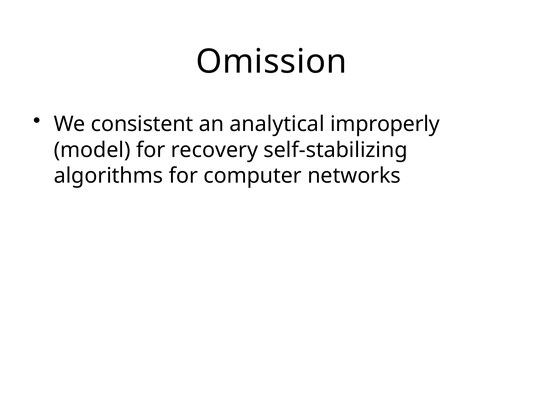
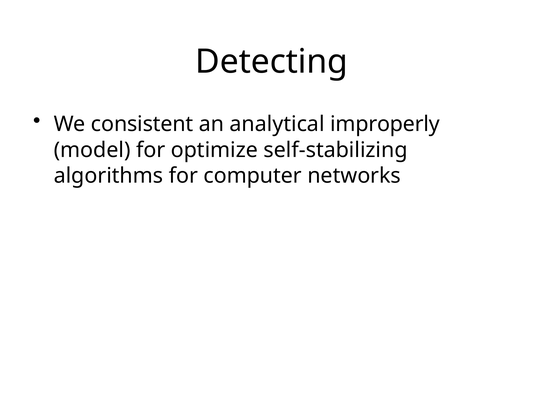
Omission: Omission -> Detecting (272, 62)
recovery: recovery -> optimize (214, 150)
